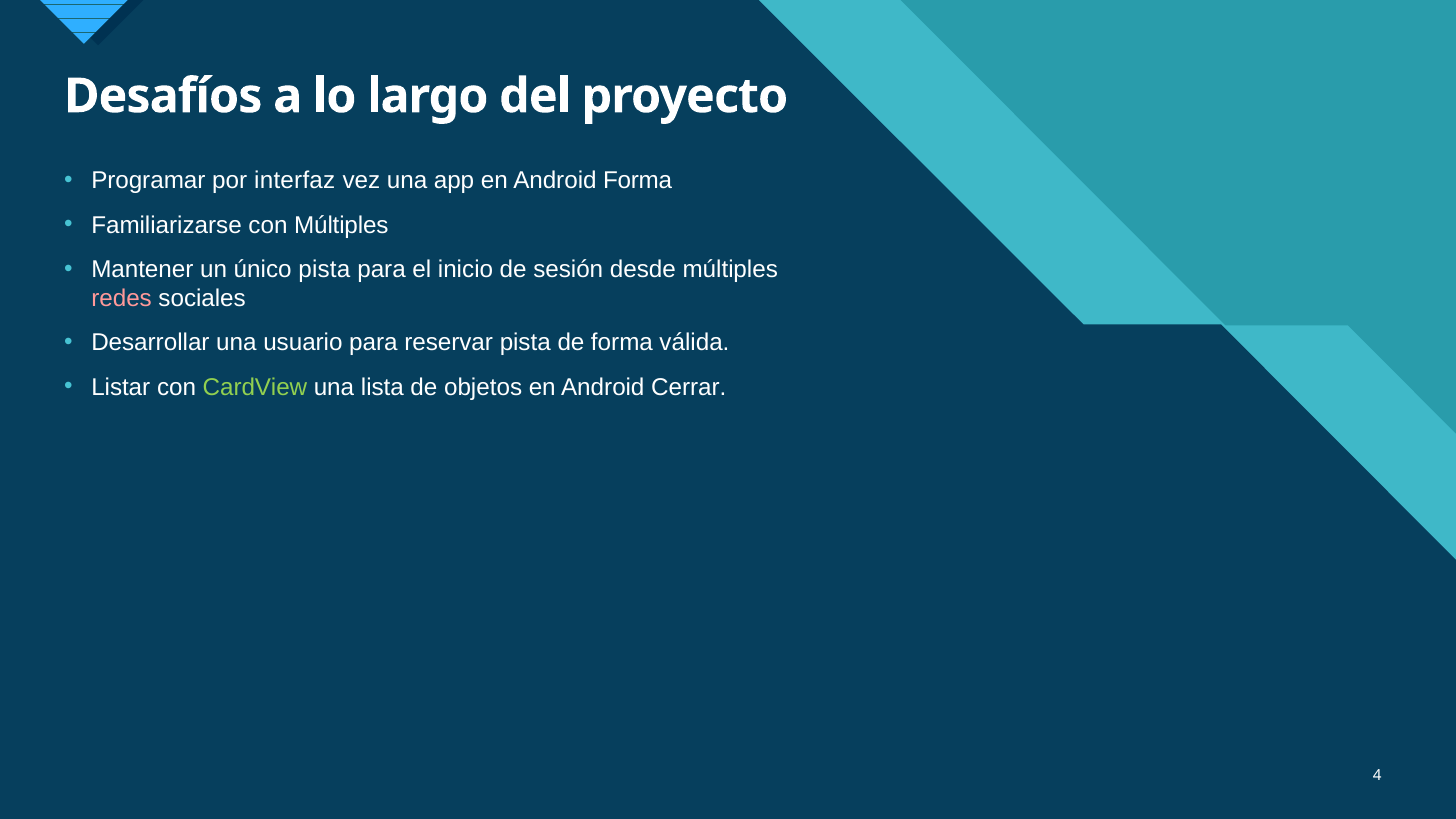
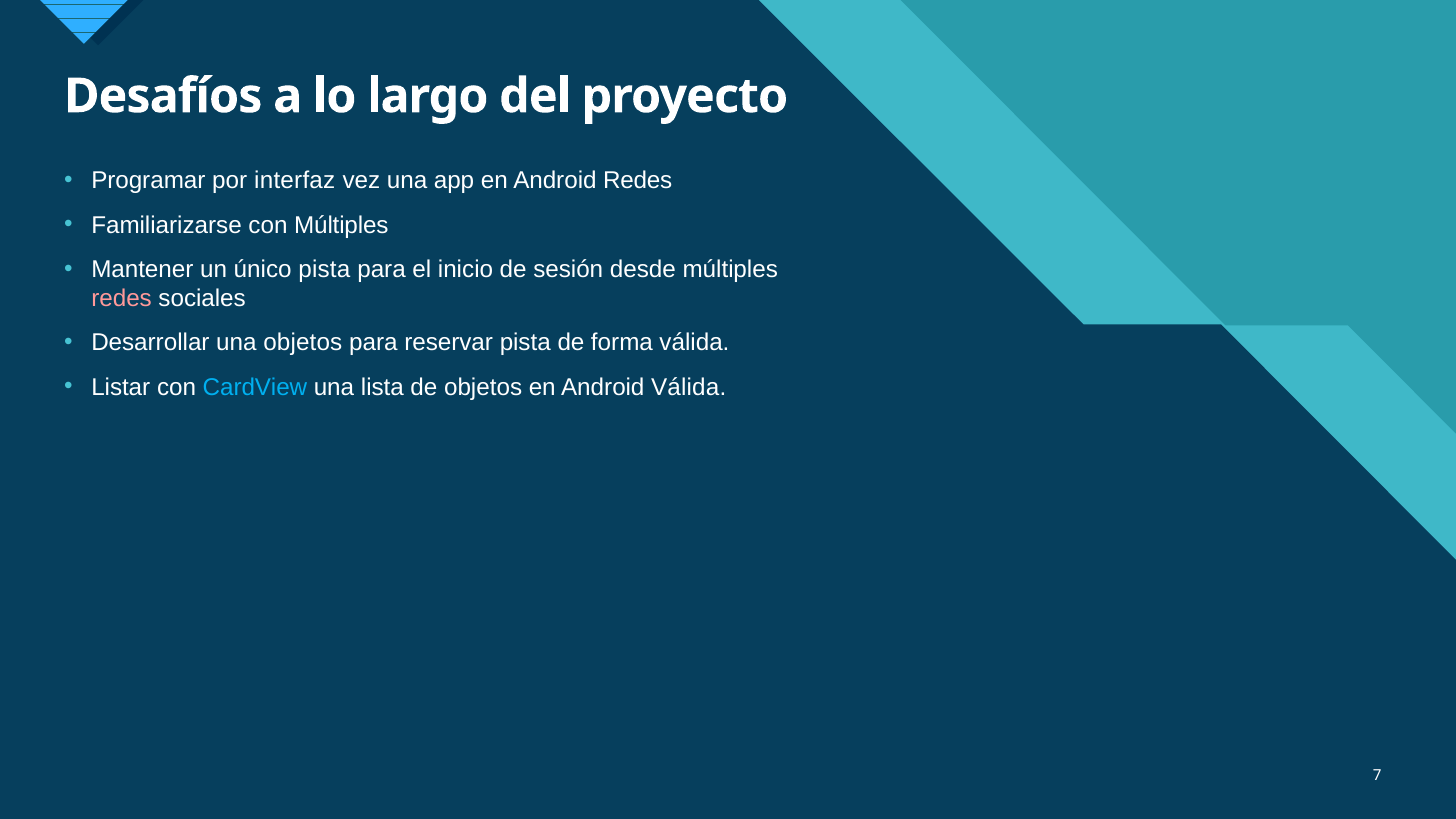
Android Forma: Forma -> Redes (638, 181)
una usuario: usuario -> objetos (303, 343)
CardView colour: light green -> light blue (255, 387)
Android Cerrar: Cerrar -> Válida (689, 387)
4: 4 -> 7 (1377, 776)
